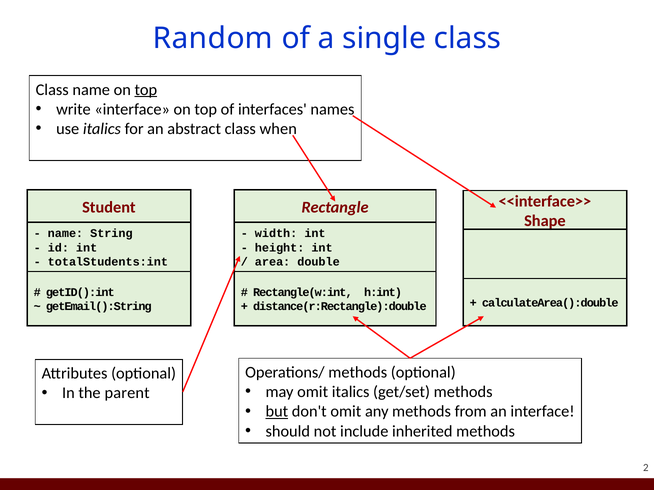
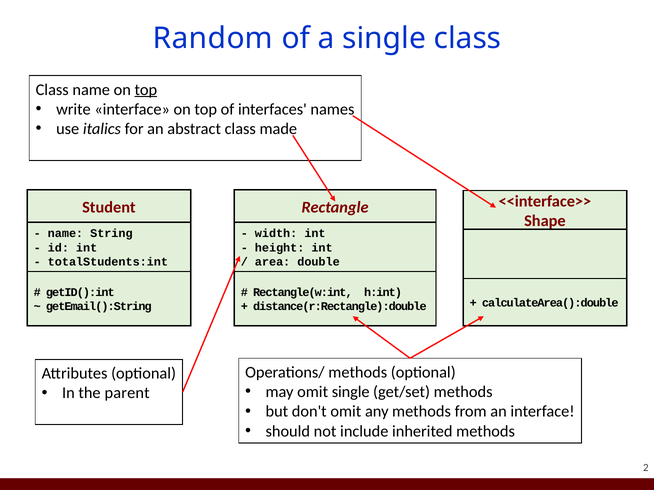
when: when -> made (278, 129)
omit italics: italics -> single (351, 392)
but underline: present -> none (277, 412)
